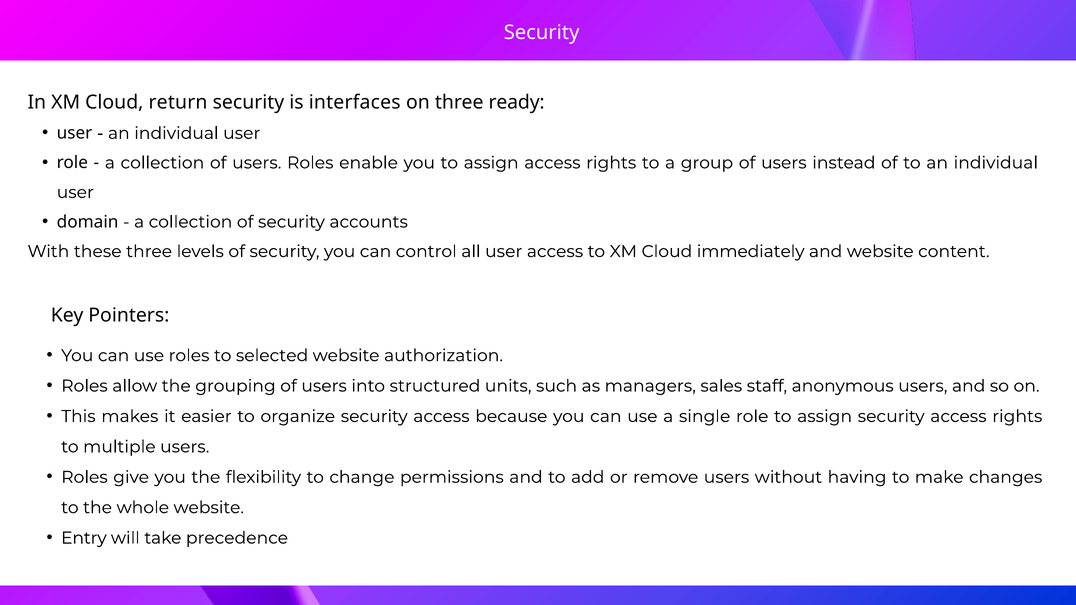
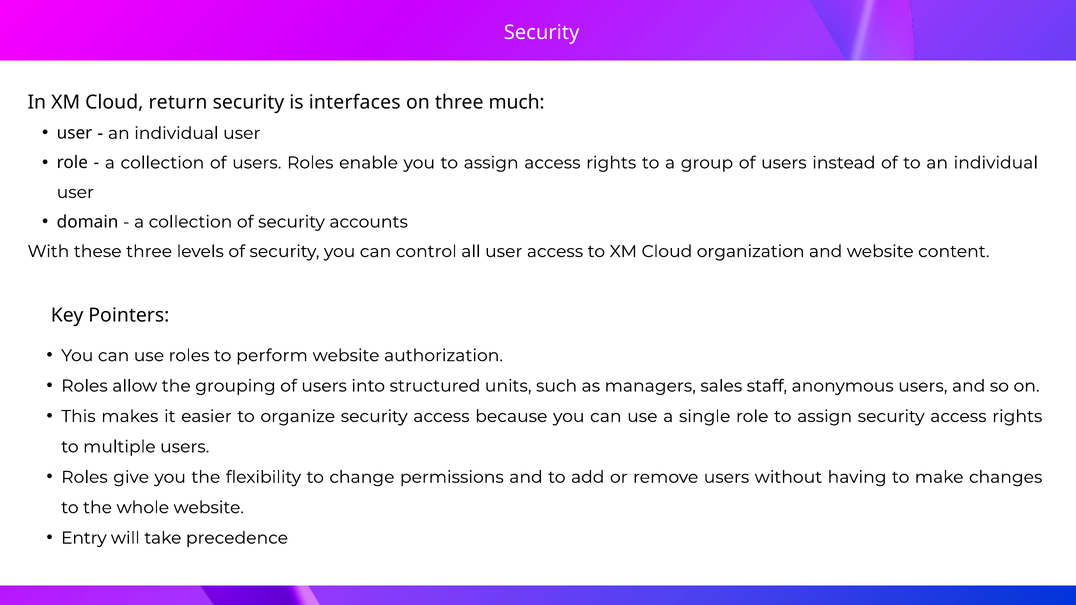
ready: ready -> much (517, 103)
immediately: immediately -> organization (751, 252)
selected: selected -> perform (272, 356)
